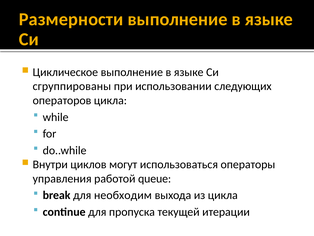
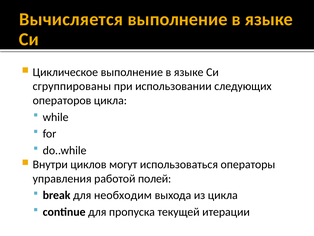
Размерности: Размерности -> Вычисляется (71, 19)
queue: queue -> полей (155, 178)
